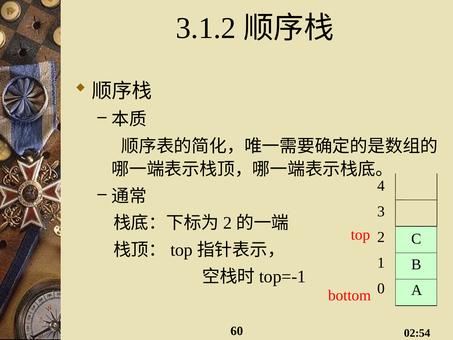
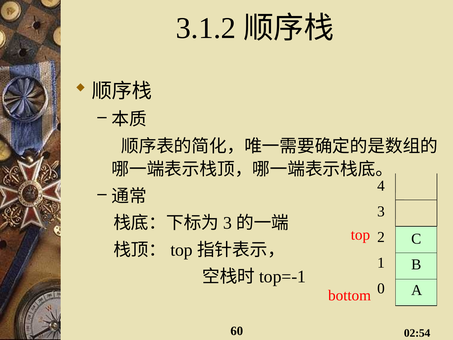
2: 2 -> 3 (228, 223)
